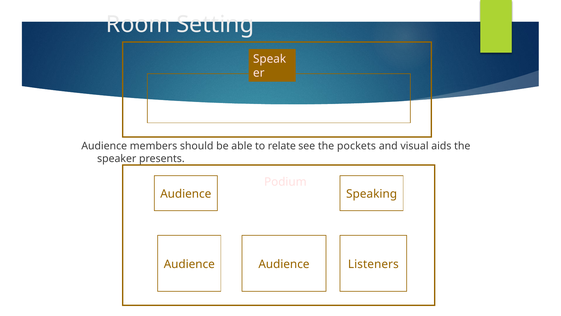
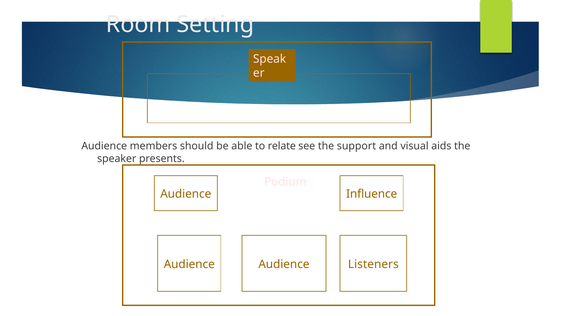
pockets: pockets -> support (356, 146)
Speaking: Speaking -> Influence (372, 194)
